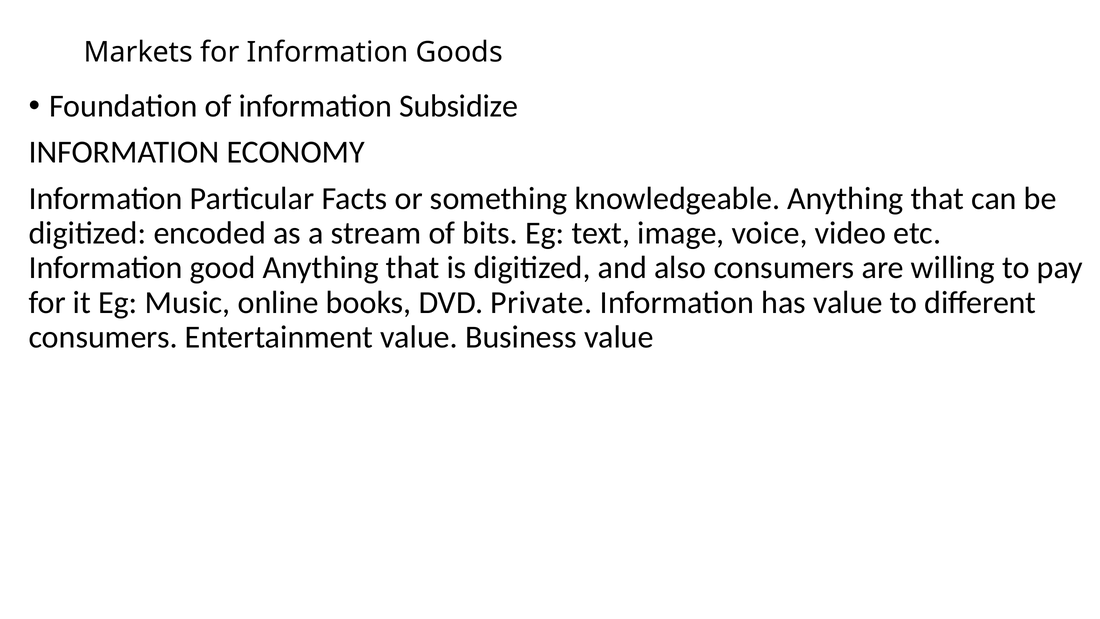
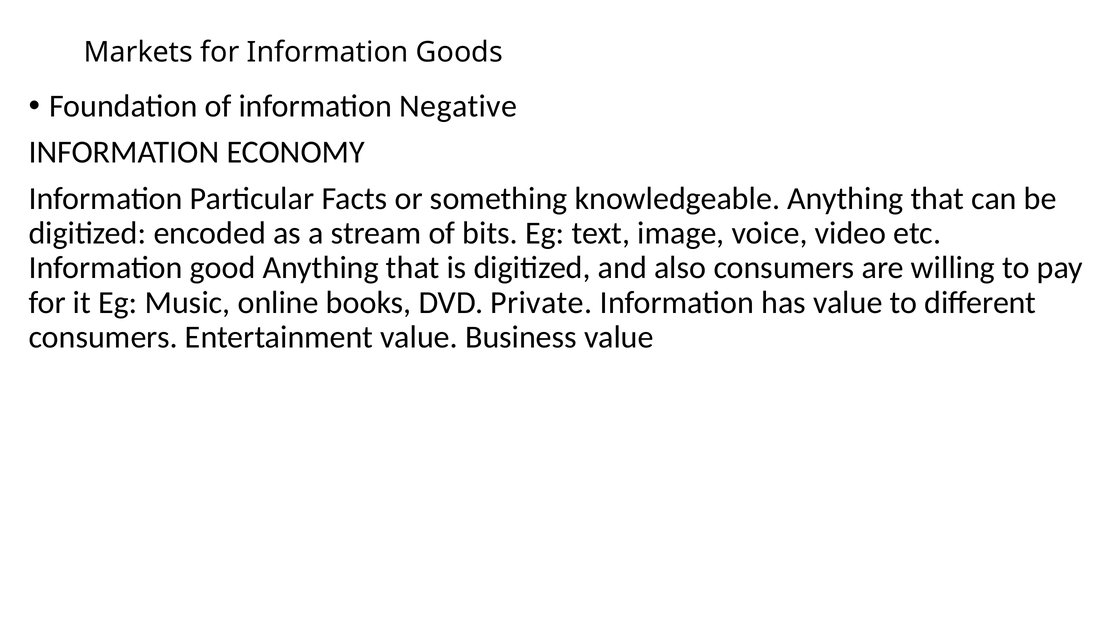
Subsidize: Subsidize -> Negative (458, 106)
